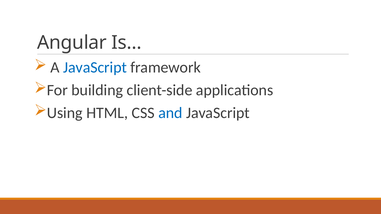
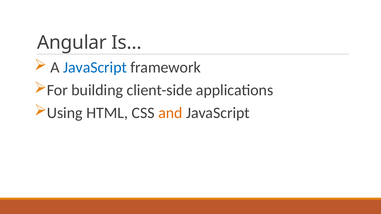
and colour: blue -> orange (170, 113)
